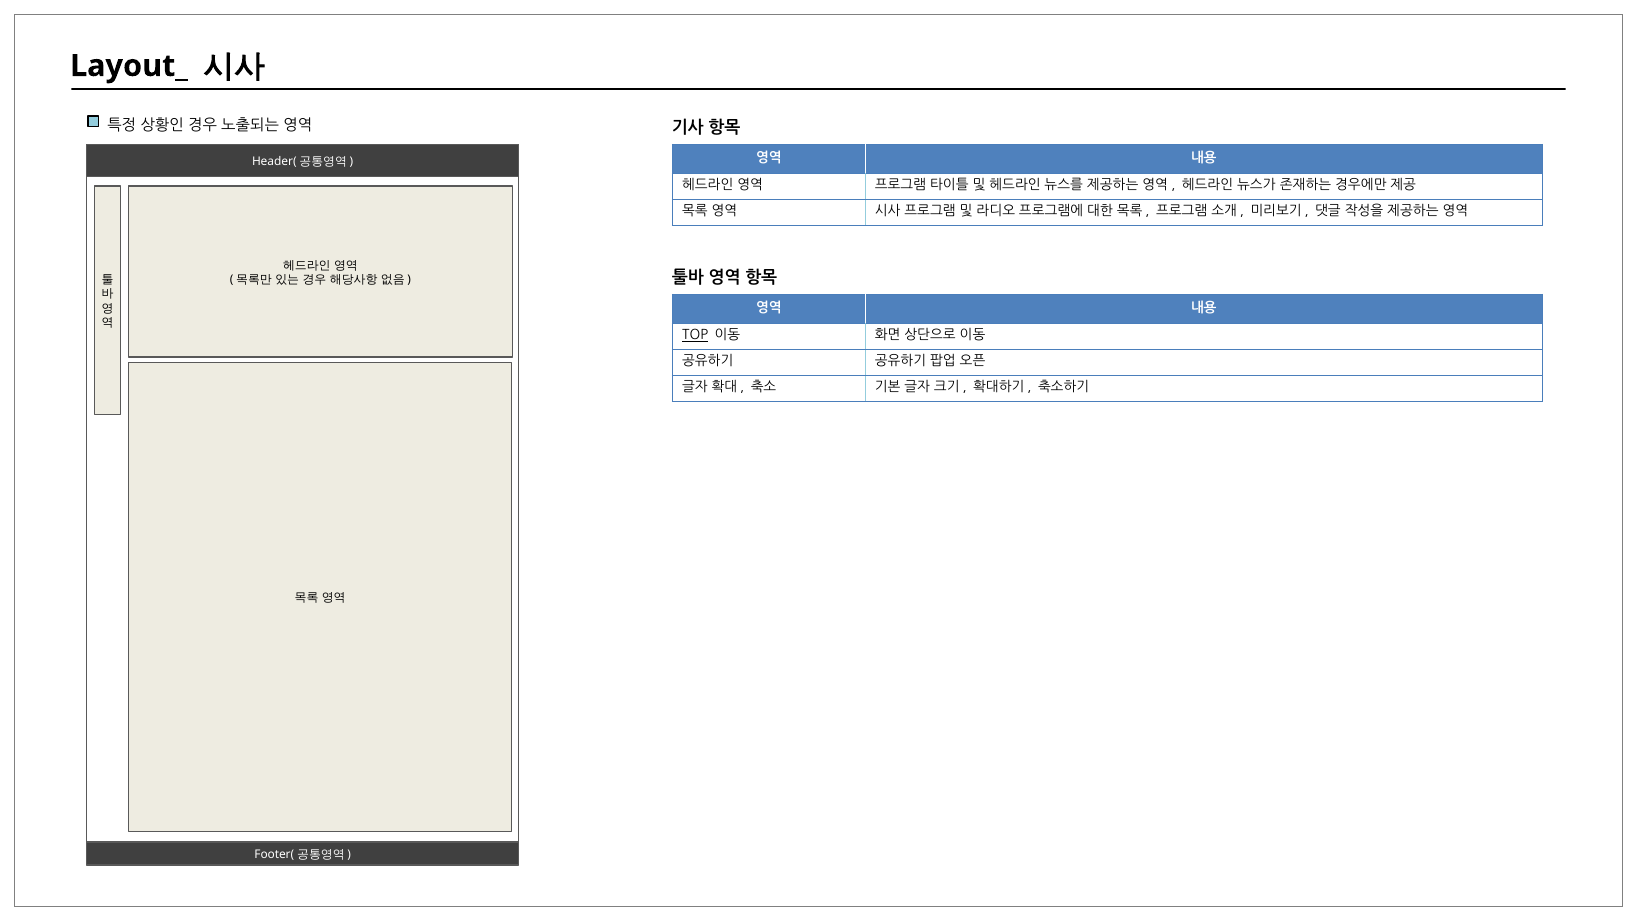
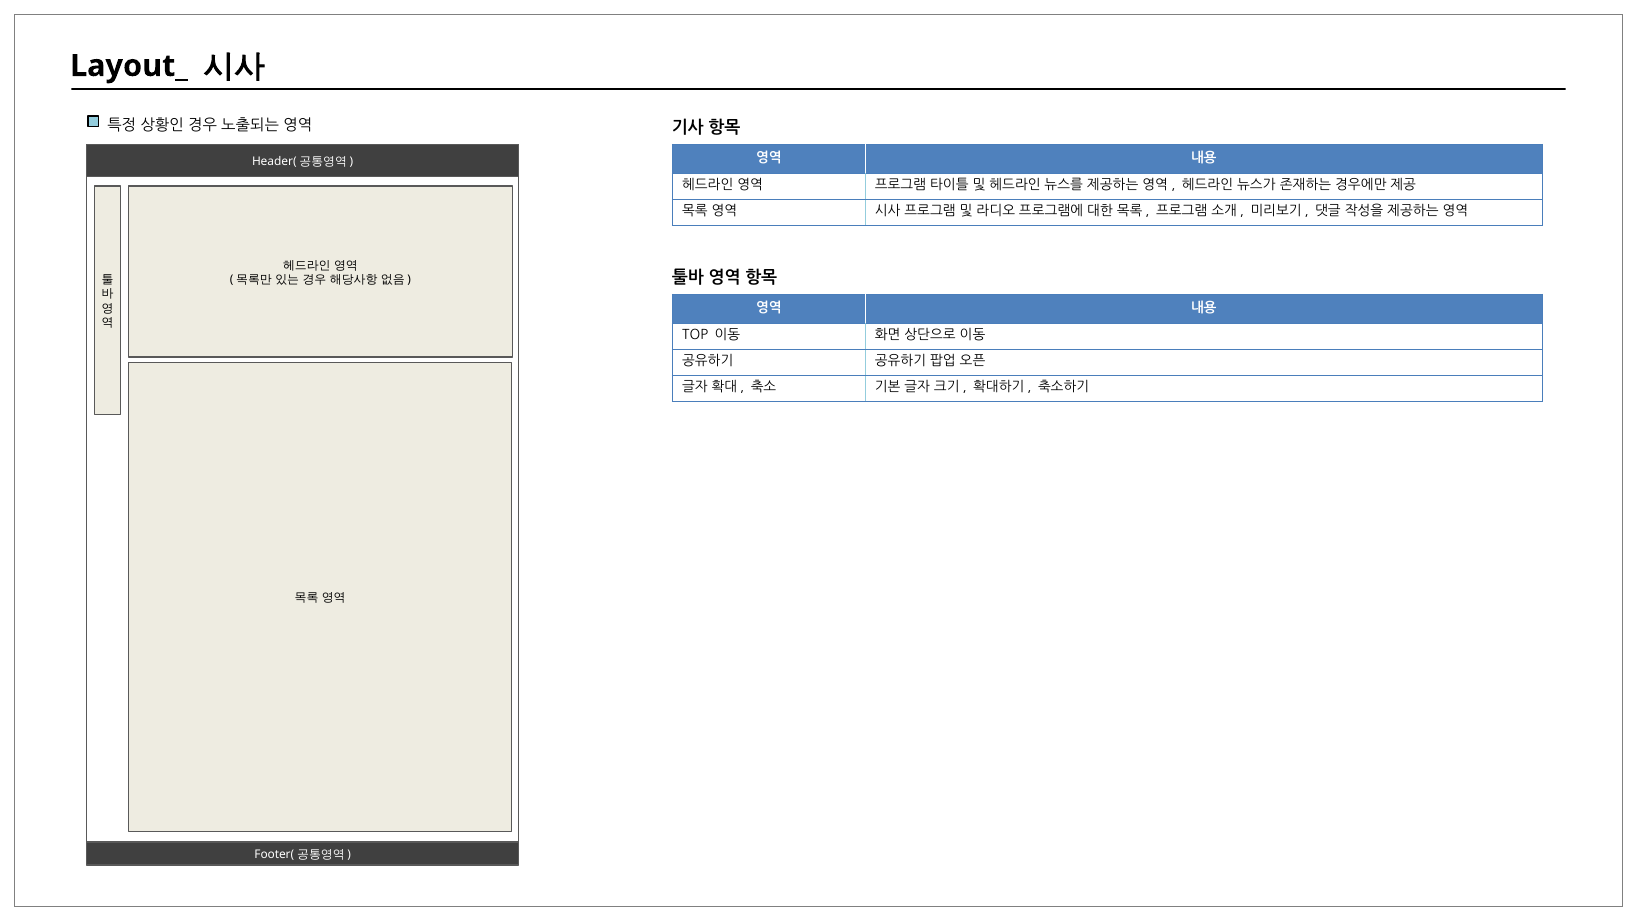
TOP underline: present -> none (695, 335)
